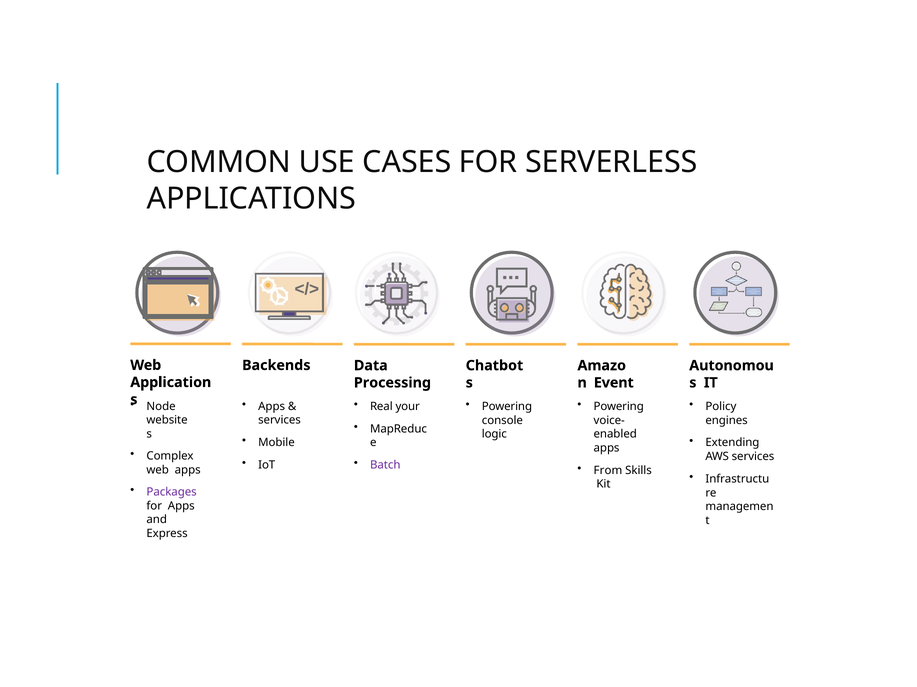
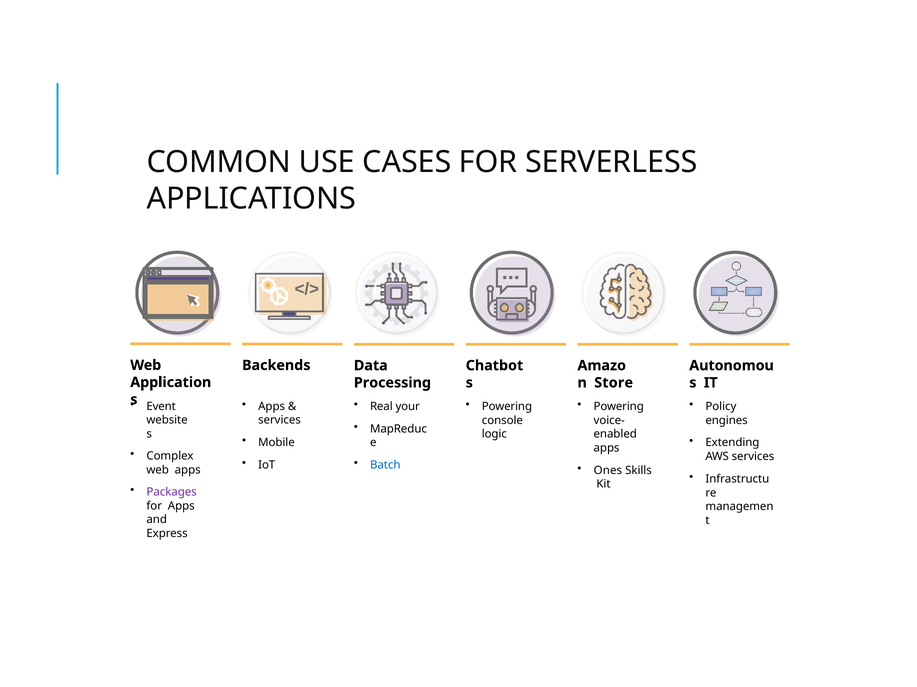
Event: Event -> Store (614, 383)
Node: Node -> Event (161, 407)
Batch colour: purple -> blue (385, 465)
From: From -> Ones (608, 471)
